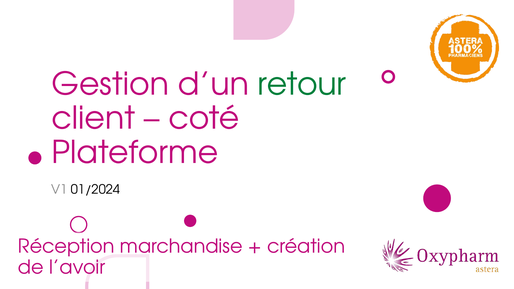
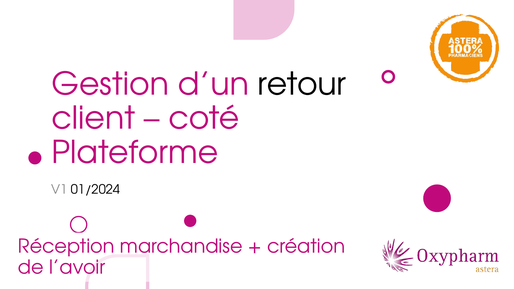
retour colour: green -> black (302, 84)
